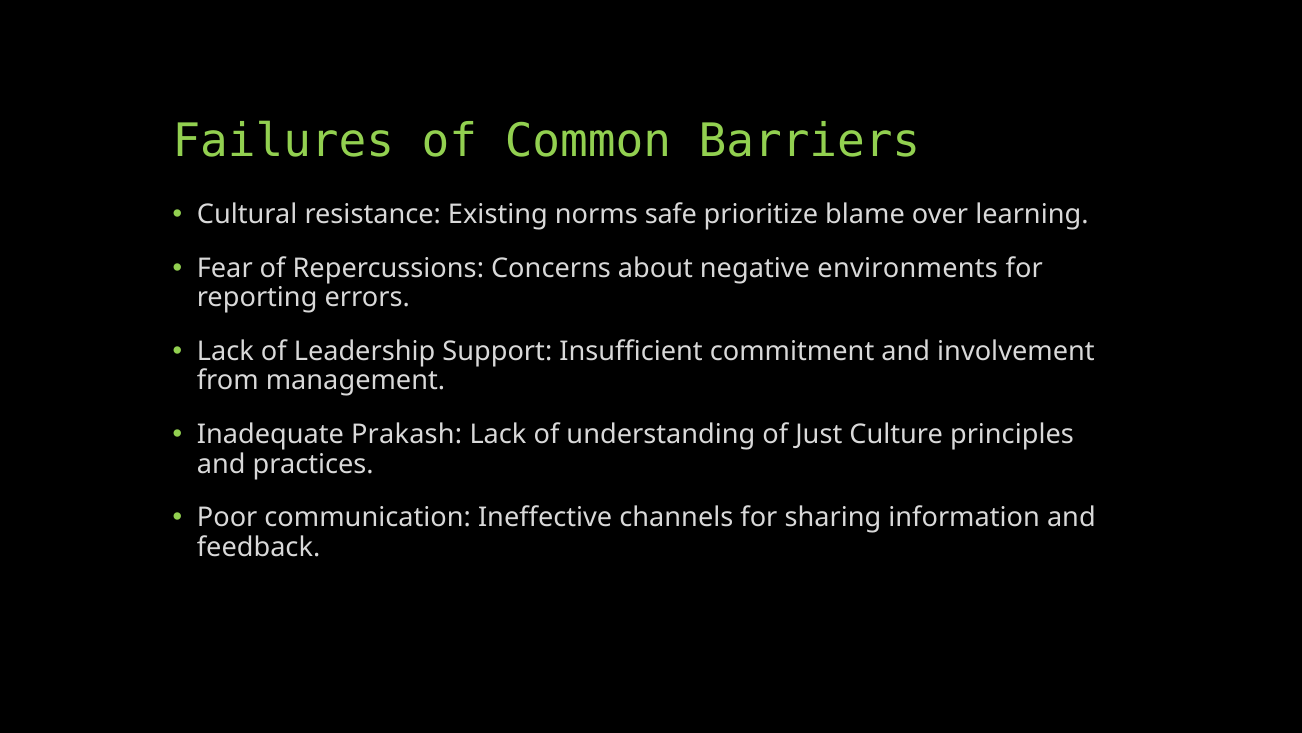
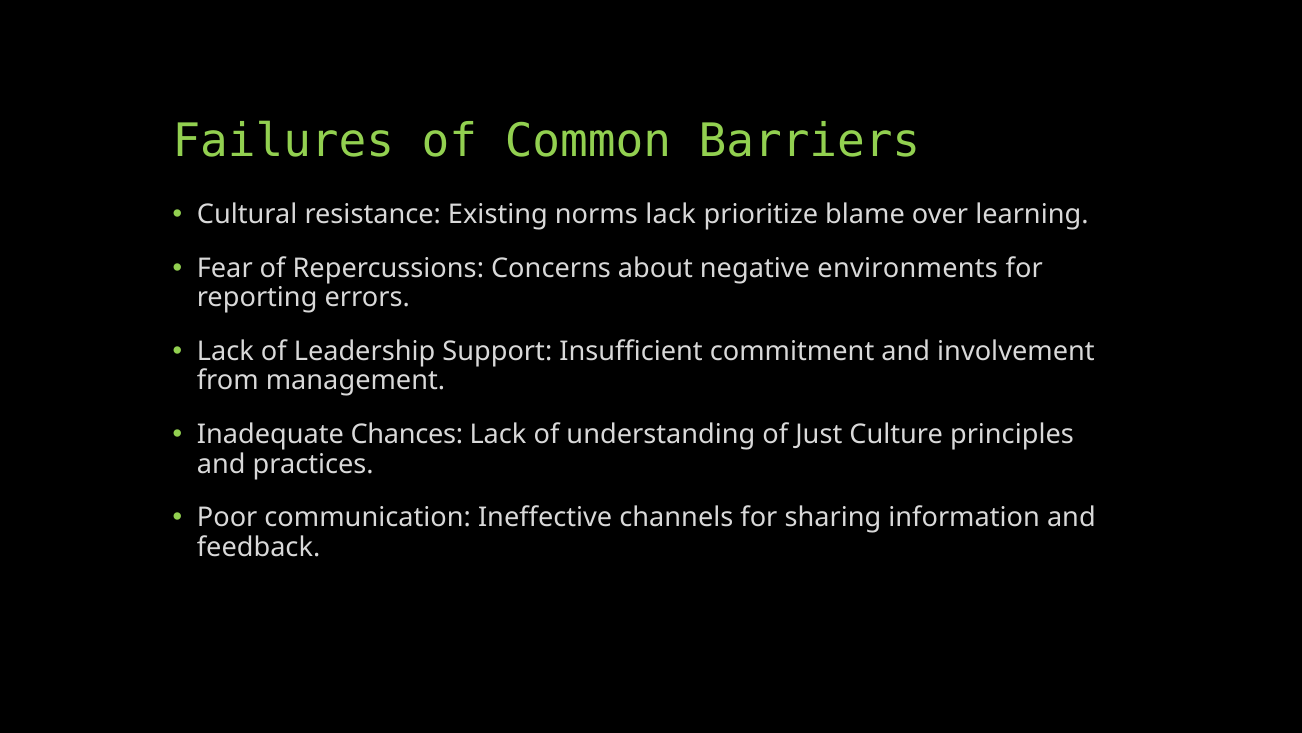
norms safe: safe -> lack (671, 215)
Prakash: Prakash -> Chances (407, 434)
